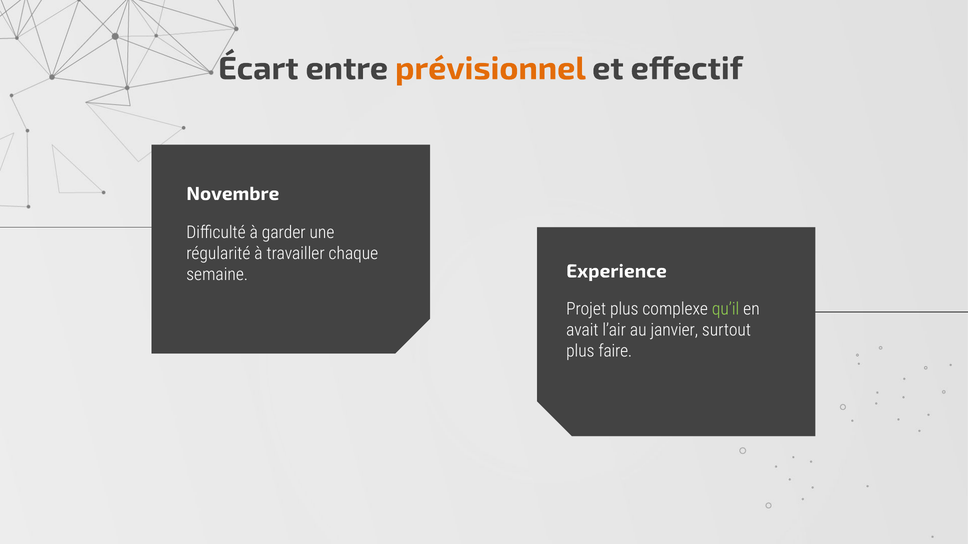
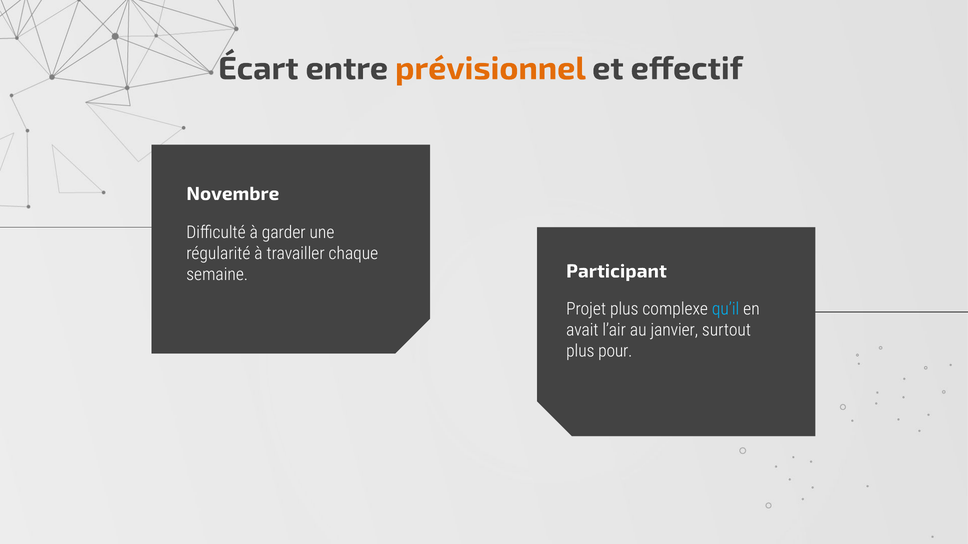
Experience: Experience -> Participant (616, 271)
qu’il colour: light green -> light blue (726, 310)
faire: faire -> pour (615, 351)
